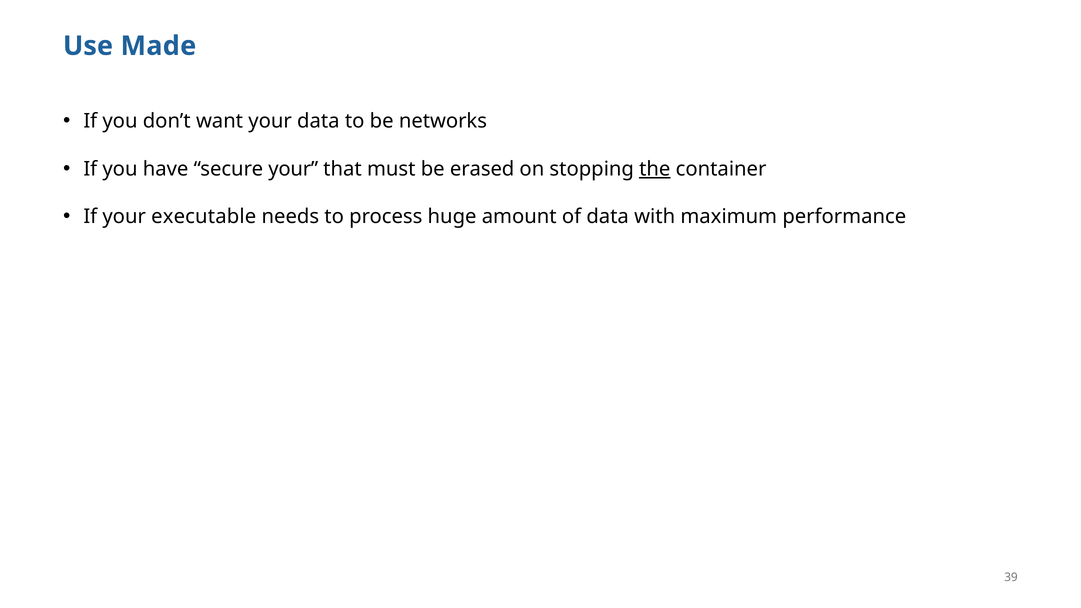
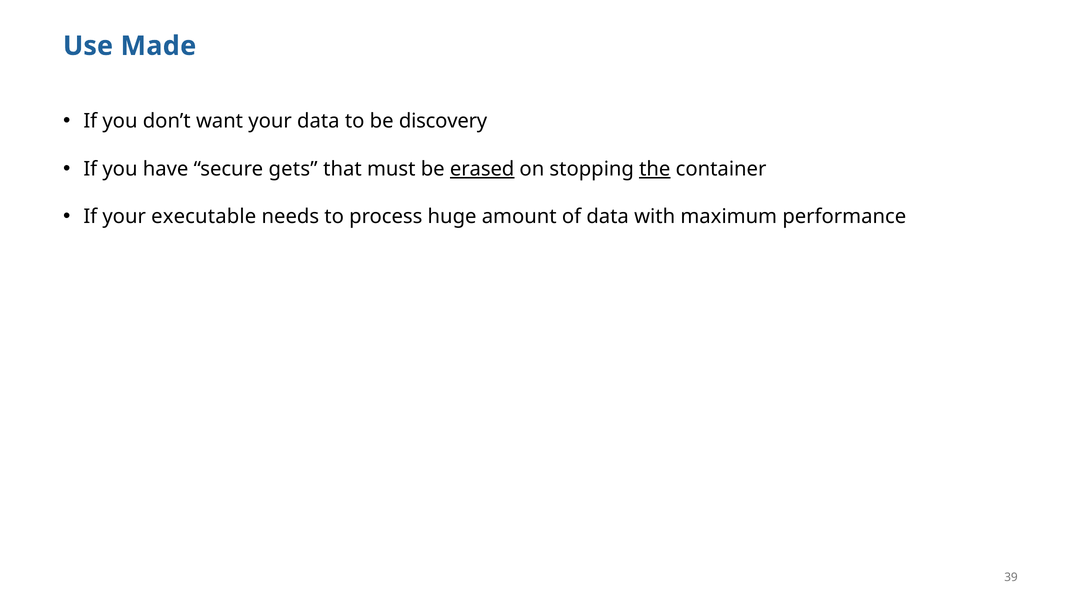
networks: networks -> discovery (443, 121)
secure your: your -> gets (293, 169)
erased underline: none -> present (482, 169)
